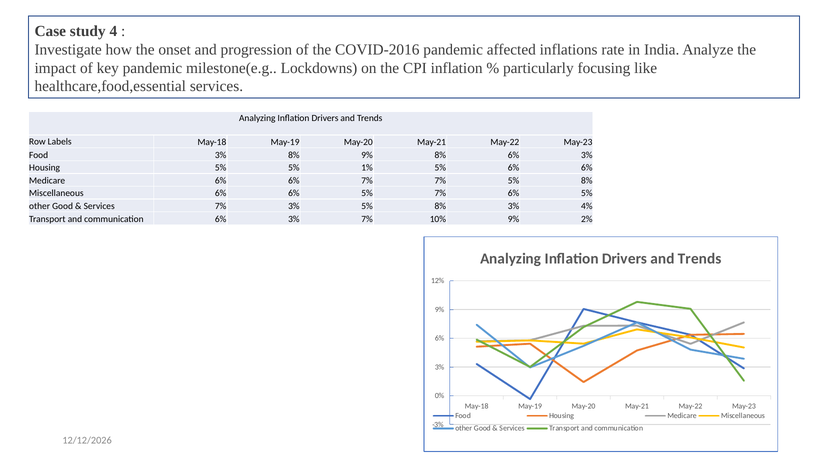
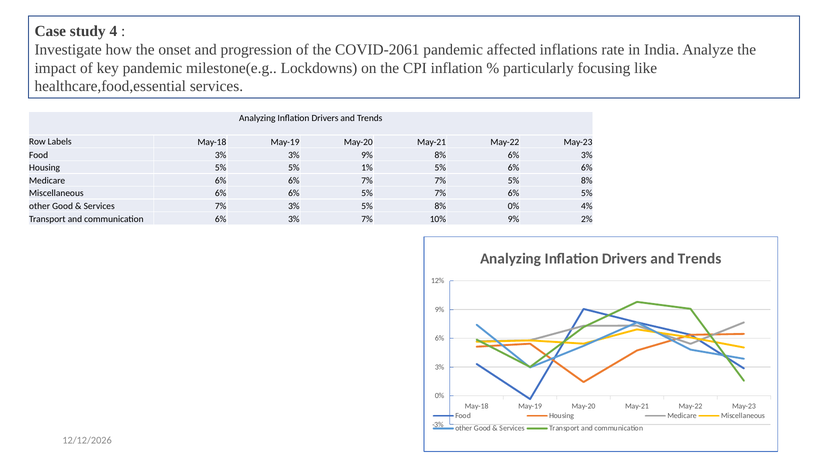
COVID-2016: COVID-2016 -> COVID-2061 (377, 50)
3% 8%: 8% -> 3% (294, 155)
8% 3%: 3% -> 0% (514, 206)
